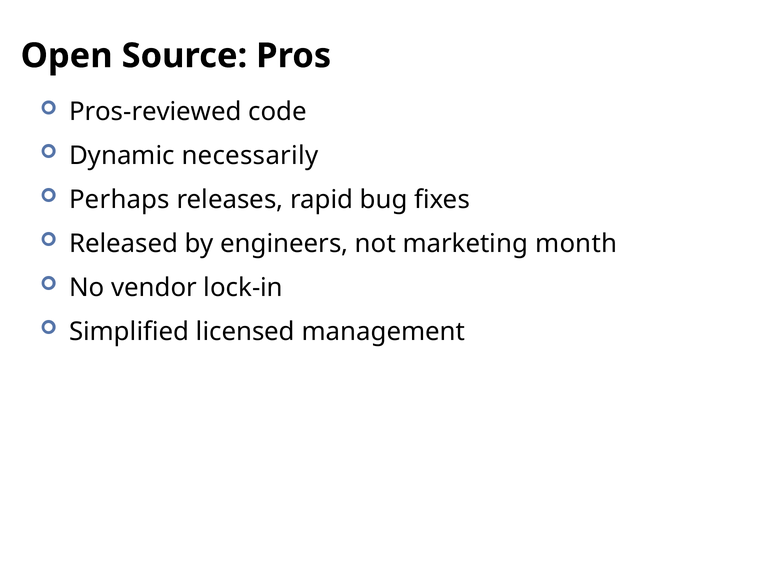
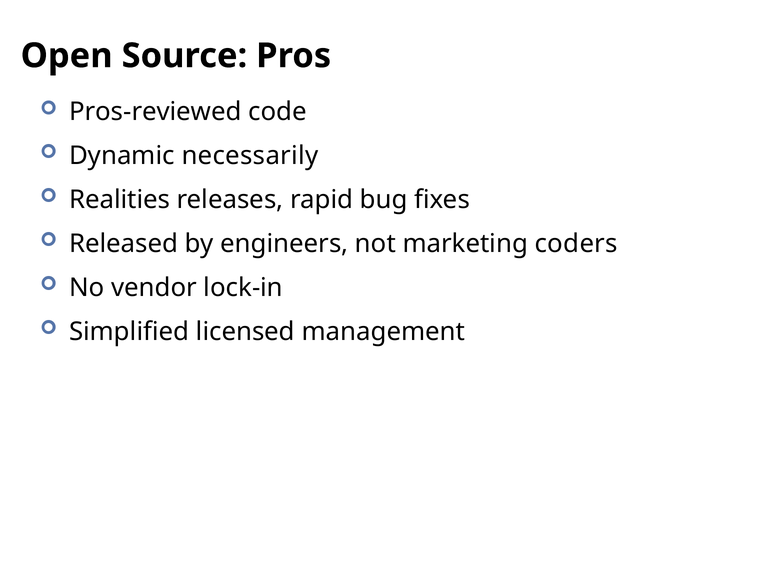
Perhaps: Perhaps -> Realities (120, 199)
month: month -> coders (576, 243)
